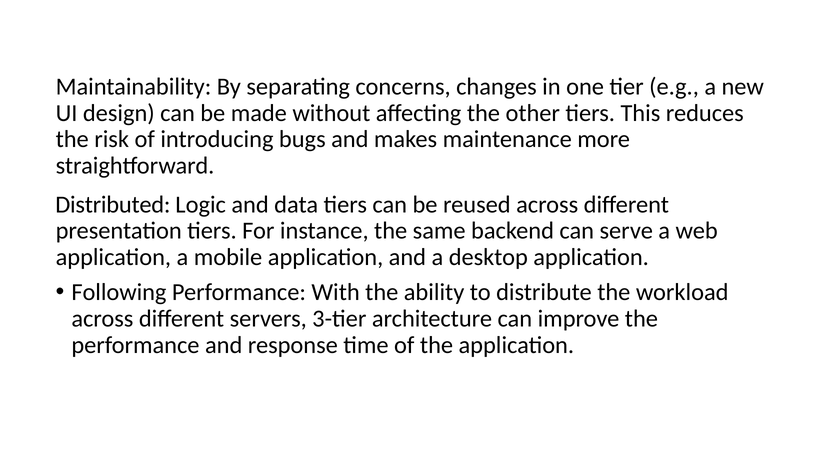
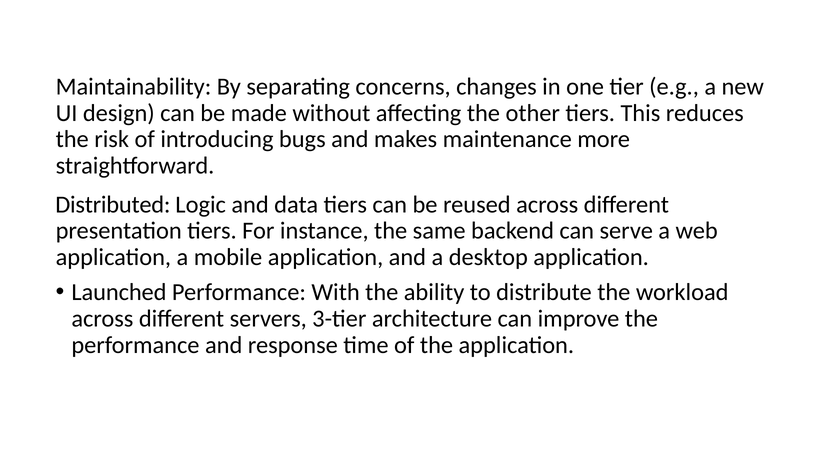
Following: Following -> Launched (119, 293)
